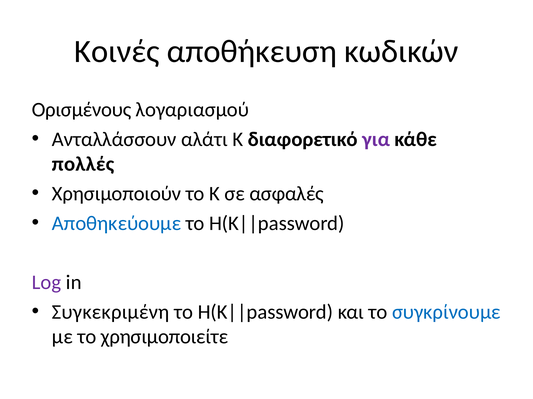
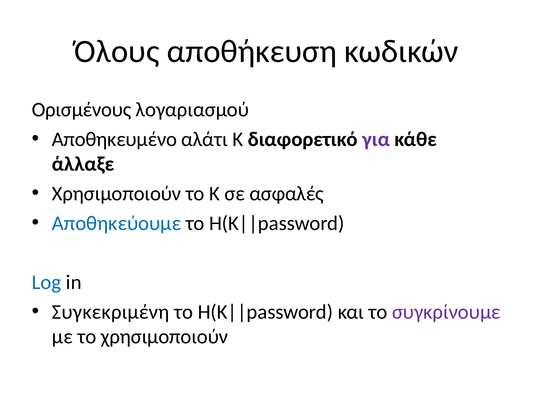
Κοινές: Κοινές -> Όλους (117, 52)
Ανταλλάσσουν: Ανταλλάσσουν -> Αποθηκευμένο (114, 139)
πολλές: πολλές -> άλλαξε (83, 164)
Log colour: purple -> blue (47, 283)
συγκρίνουμε colour: blue -> purple (446, 312)
το χρησιμοποιείτε: χρησιμοποιείτε -> χρησιμοποιούν (164, 337)
